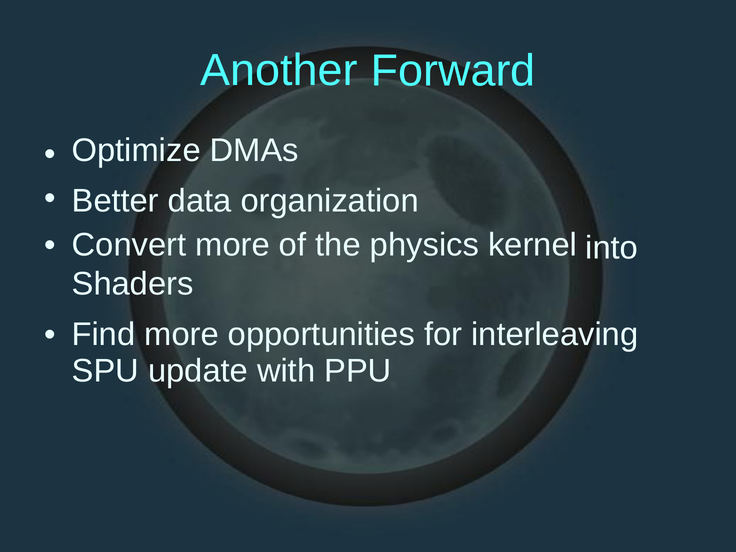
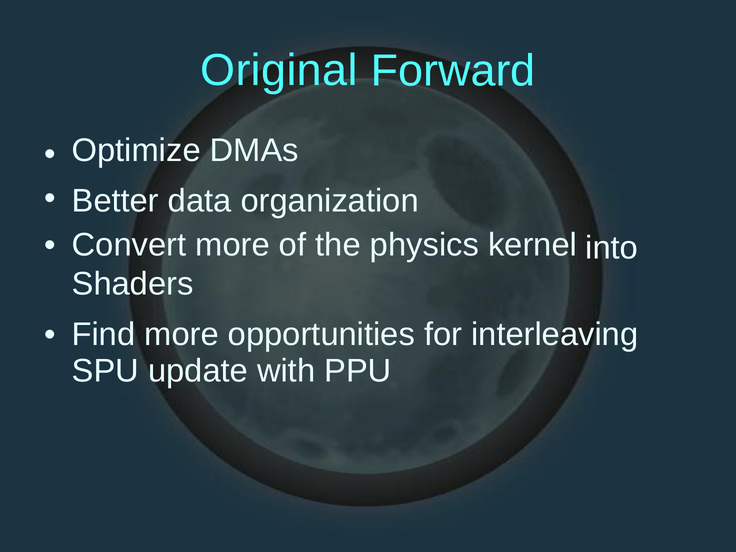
Another: Another -> Original (279, 71)
